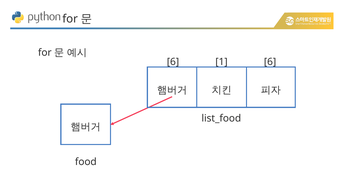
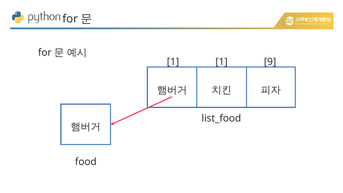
6: 6 -> 1 (173, 62)
1 6: 6 -> 9 (270, 62)
